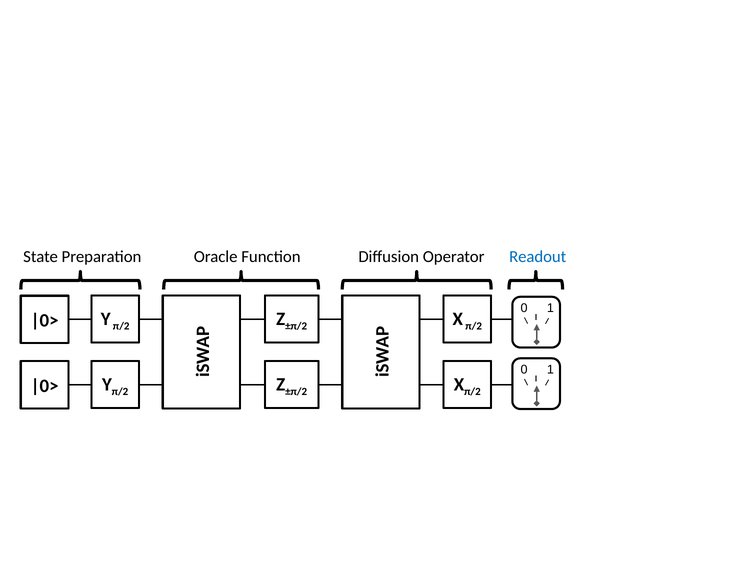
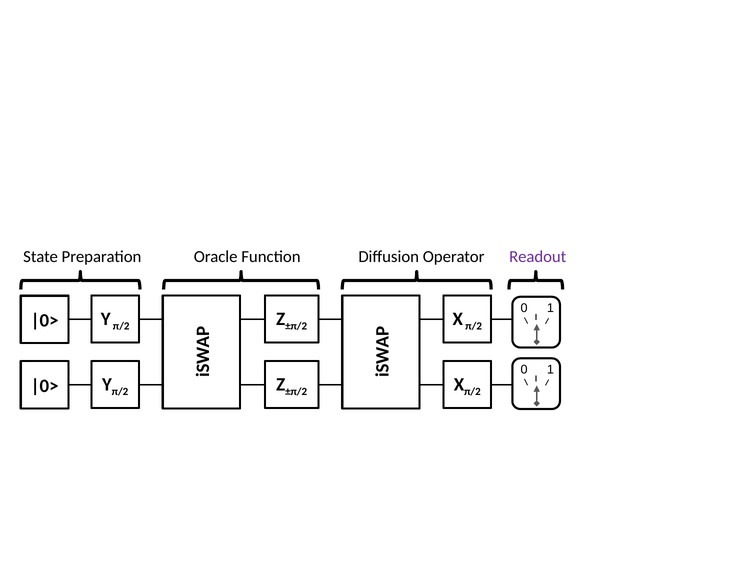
Readout colour: blue -> purple (538, 257)
